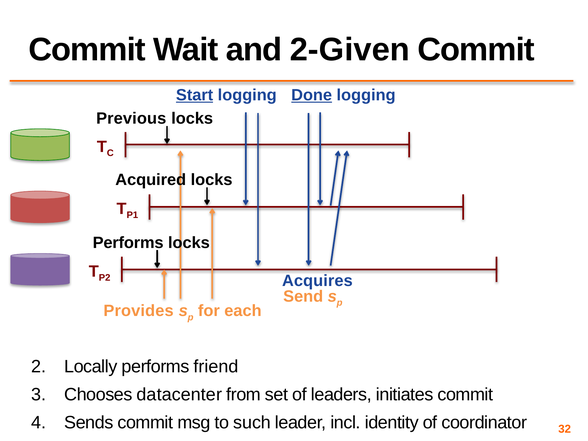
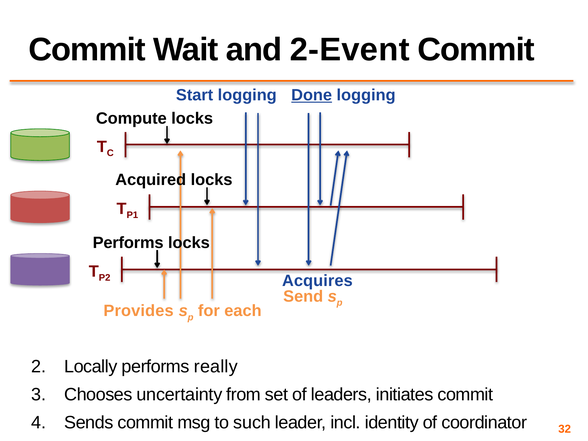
2-Given: 2-Given -> 2-Event (350, 50)
Start underline: present -> none (195, 95)
Previous: Previous -> Compute (131, 119)
friend: friend -> really (216, 366)
datacenter: datacenter -> uncertainty (179, 395)
